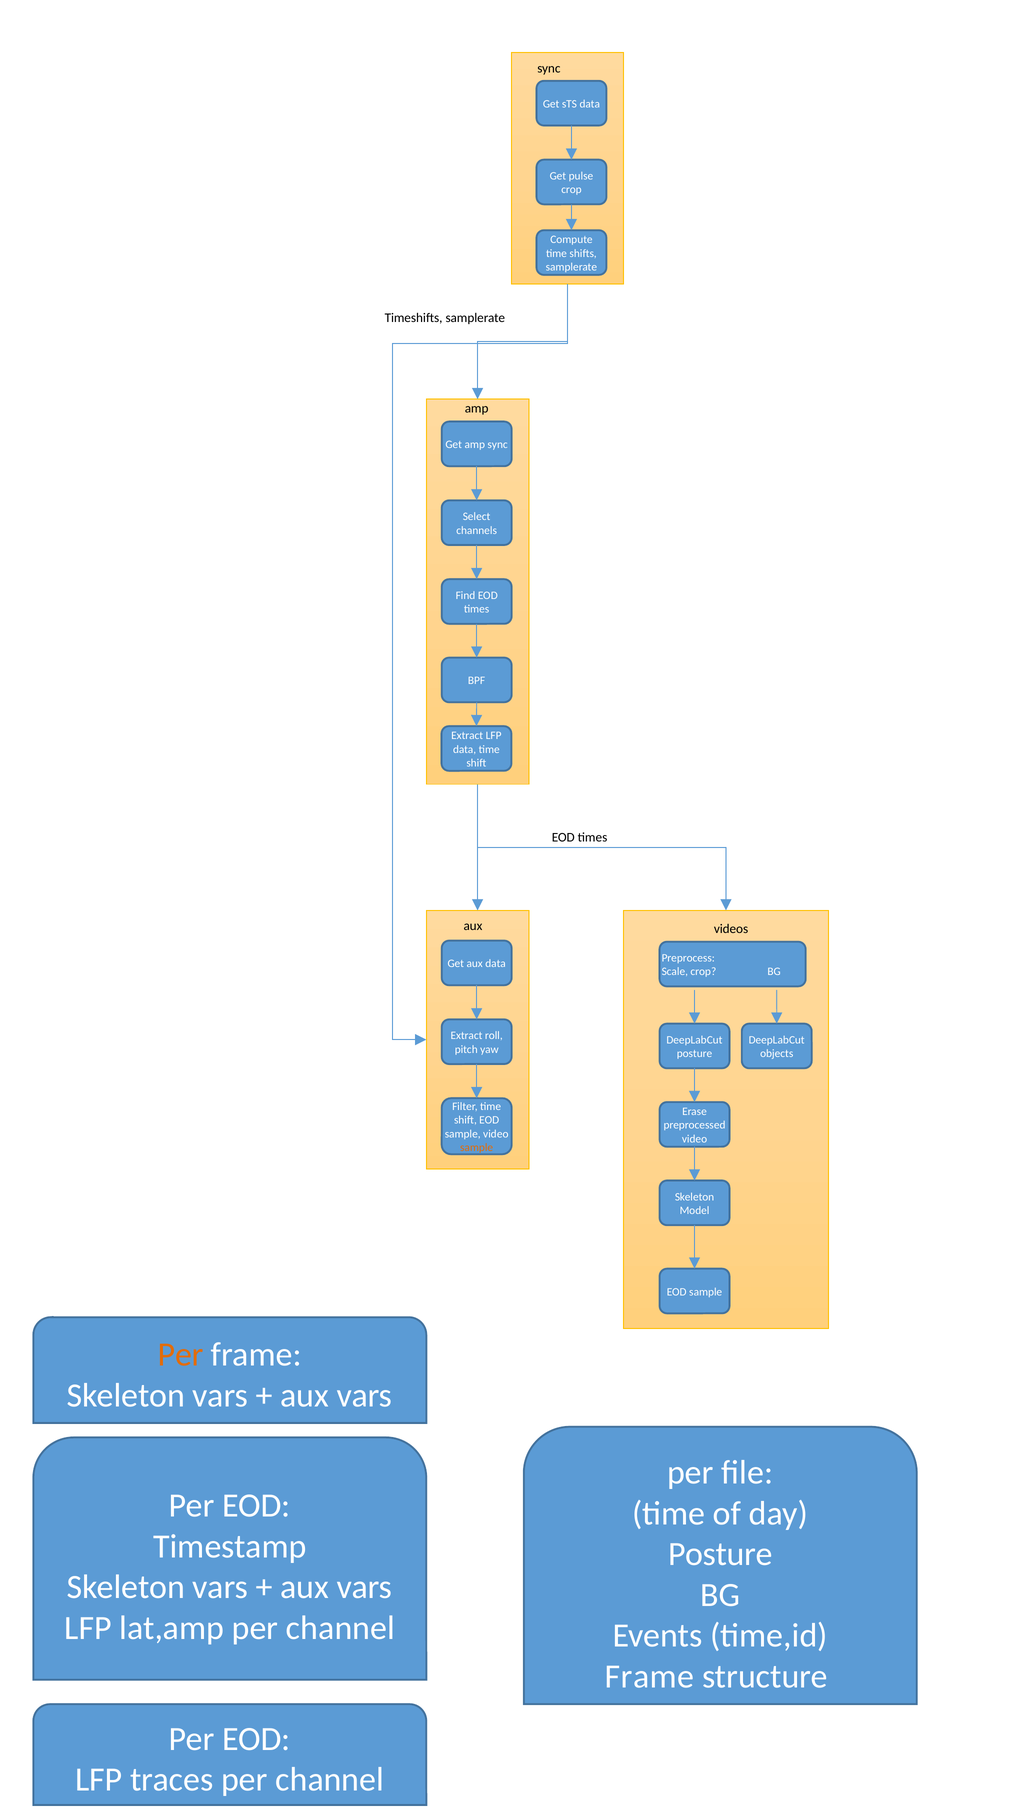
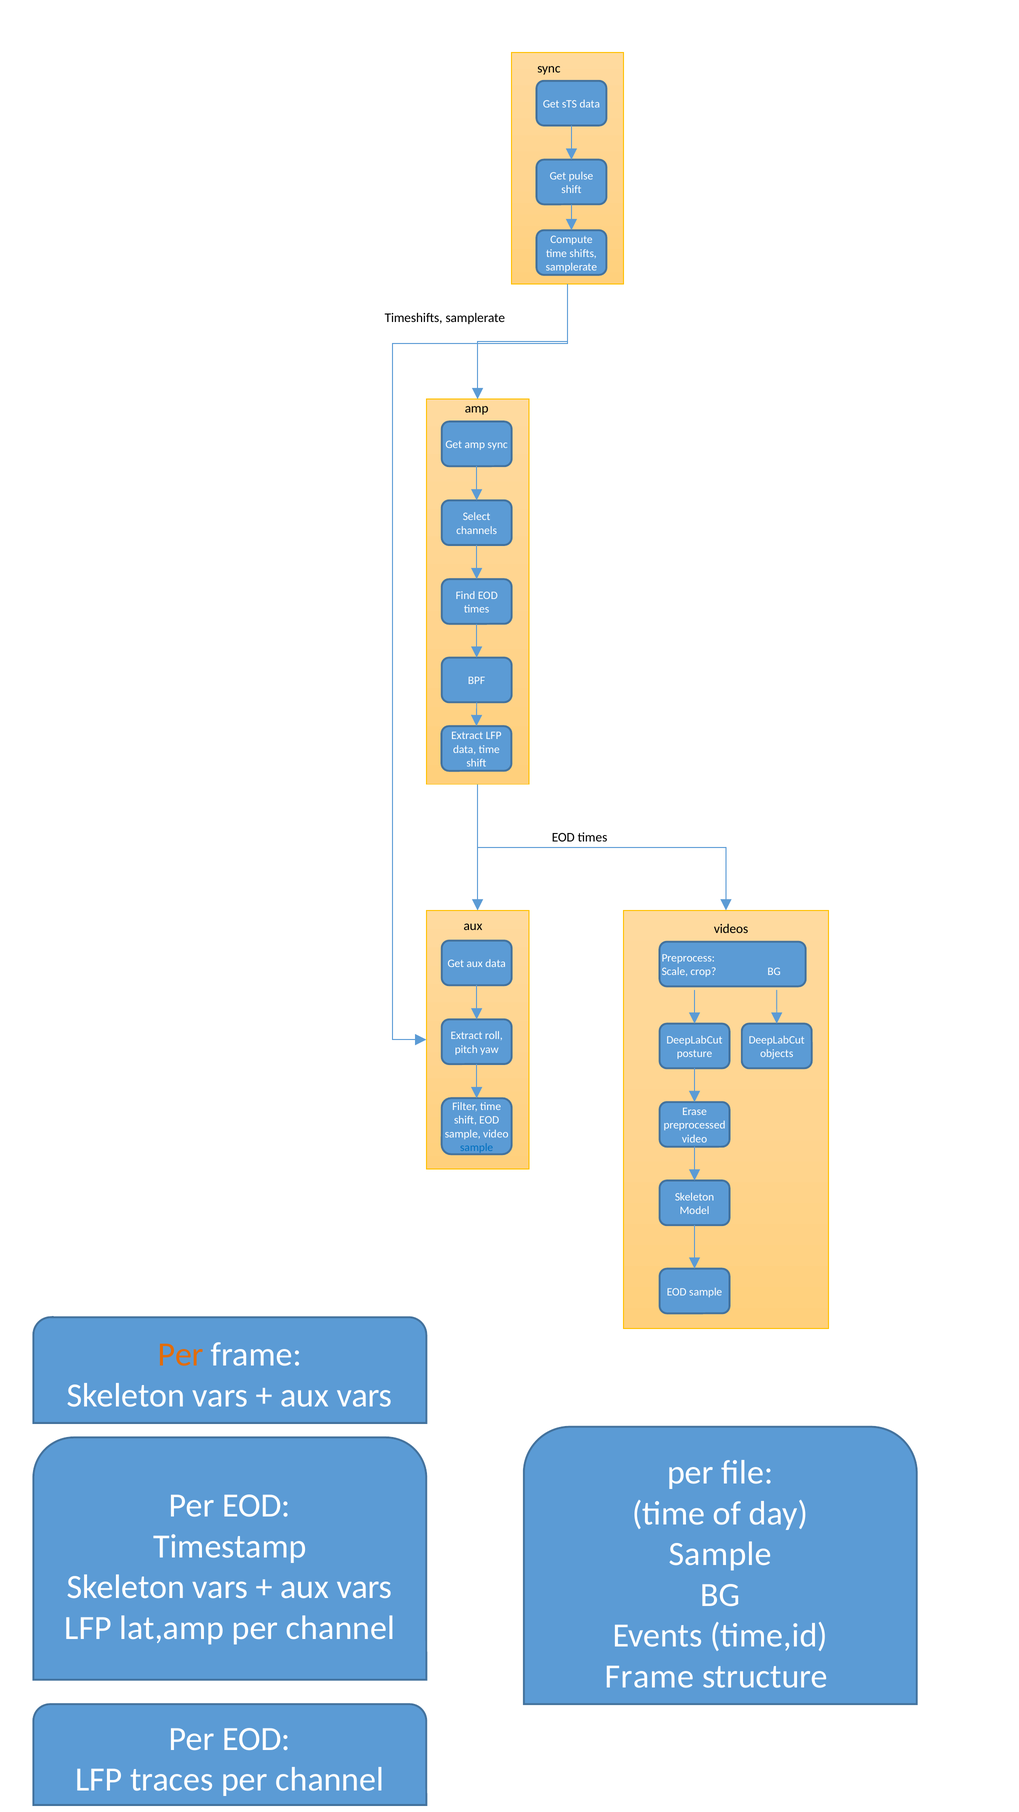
crop: crop -> shift (571, 190)
sample colour: orange -> blue (477, 1147)
Posture: Posture -> Sample (720, 1554)
